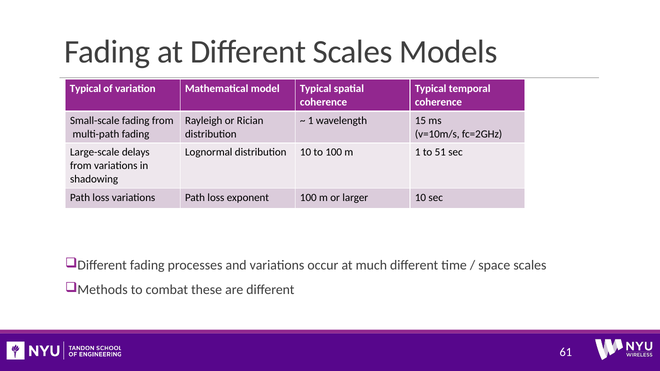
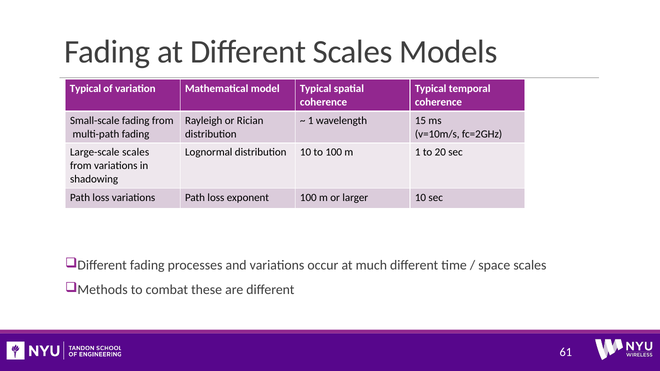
Large-scale delays: delays -> scales (136, 152)
51: 51 -> 20 (440, 152)
